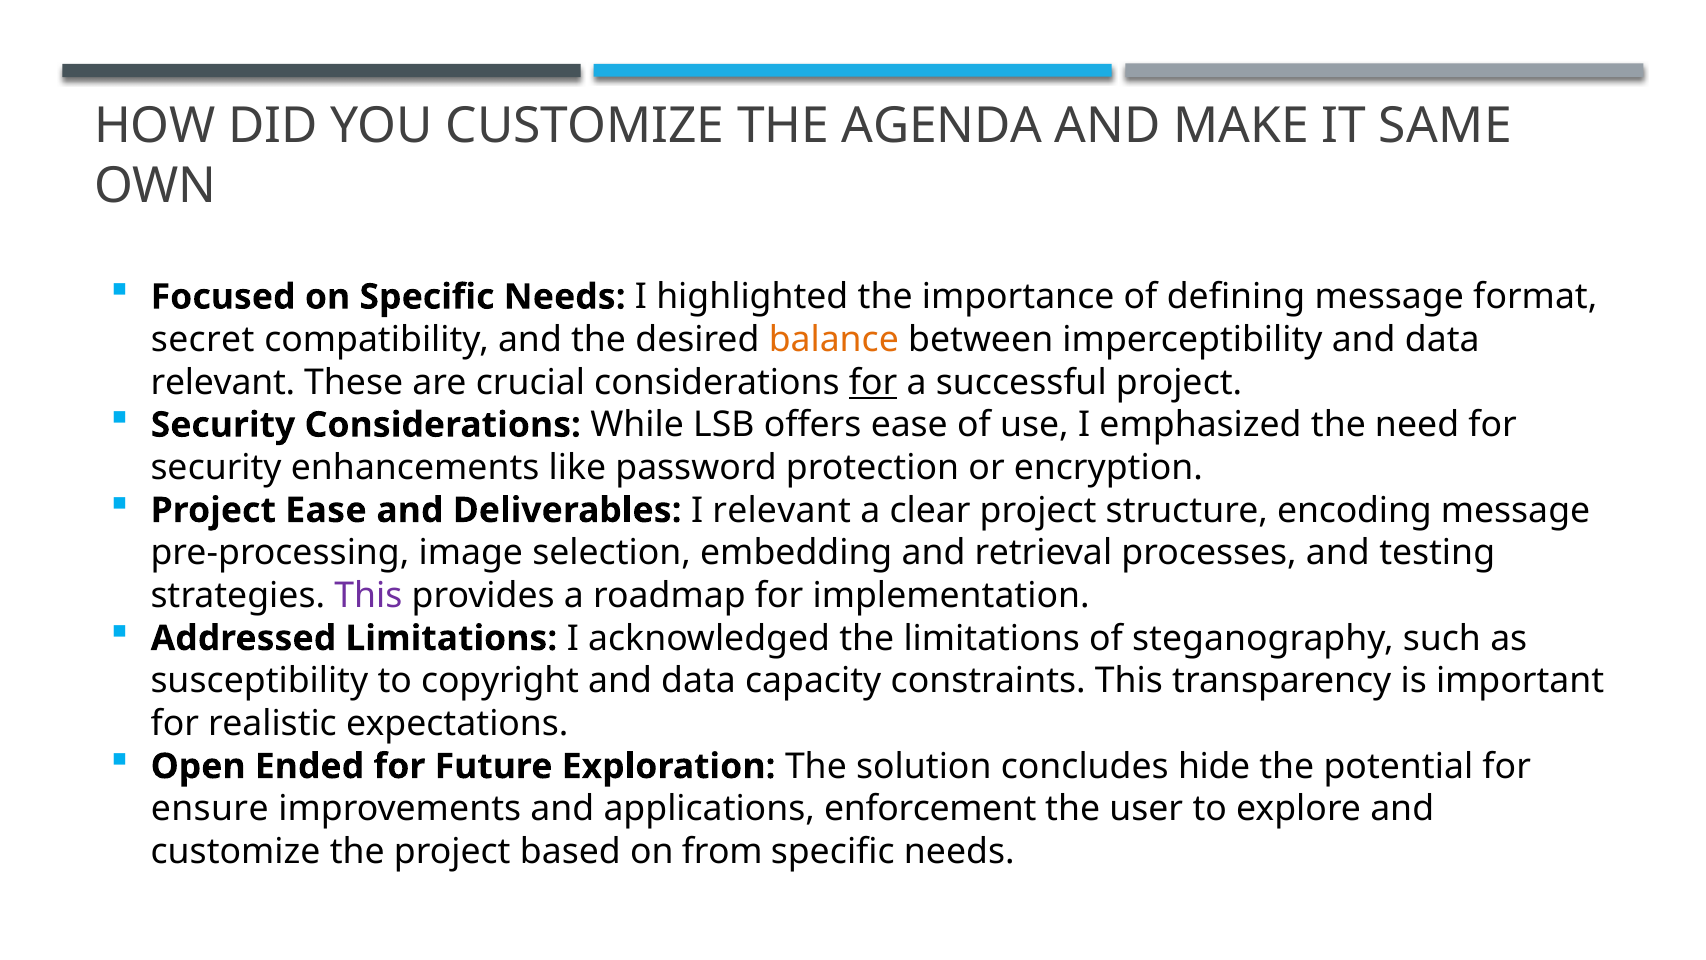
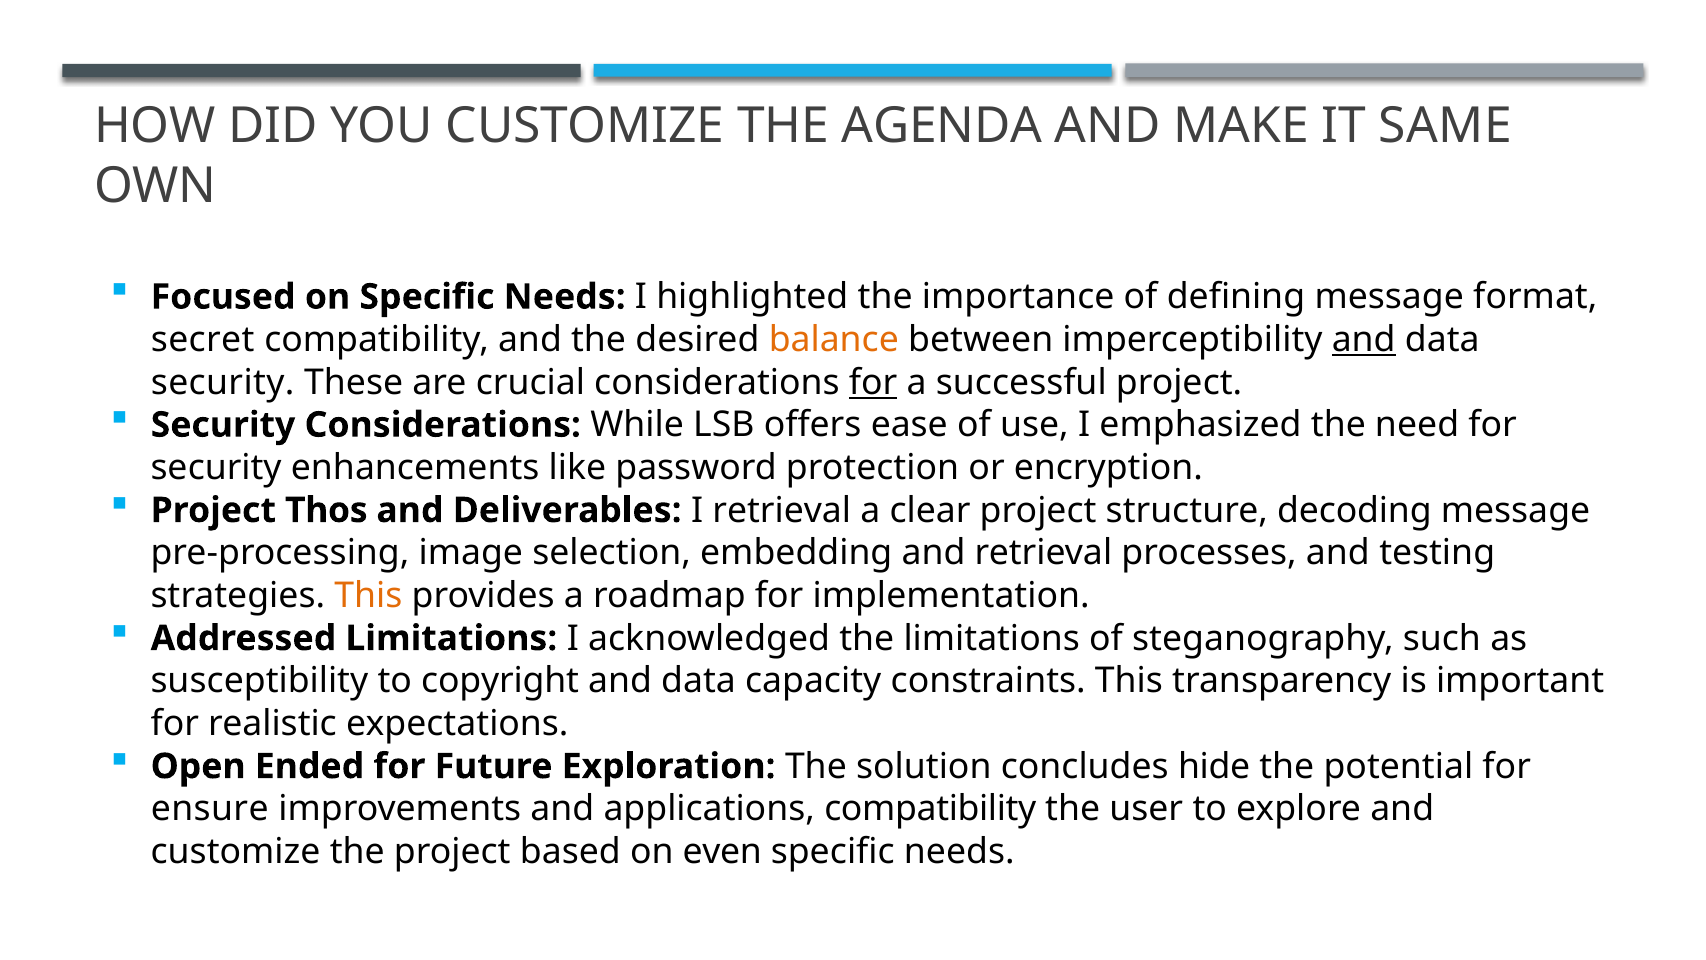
and underline: none -> present (1364, 339)
relevant: relevant -> security (223, 382)
Project Ease: Ease -> Thos (326, 510)
I relevant: relevant -> retrieval (782, 510)
encoding: encoding -> decoding (1354, 510)
This colour: purple -> orange (368, 595)
applications enforcement: enforcement -> compatibility (930, 809)
from: from -> even (722, 851)
